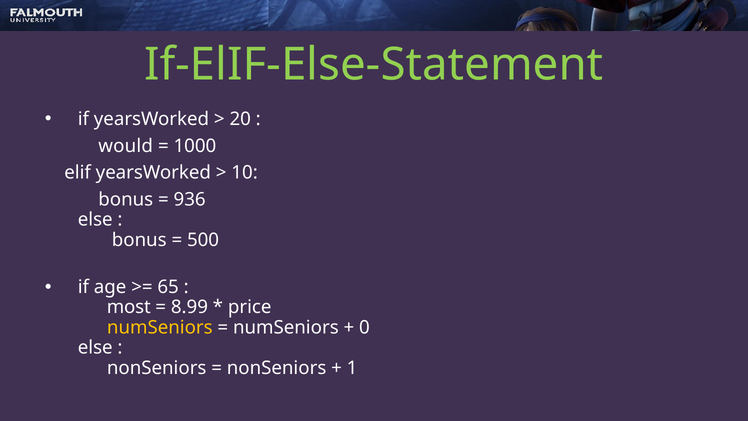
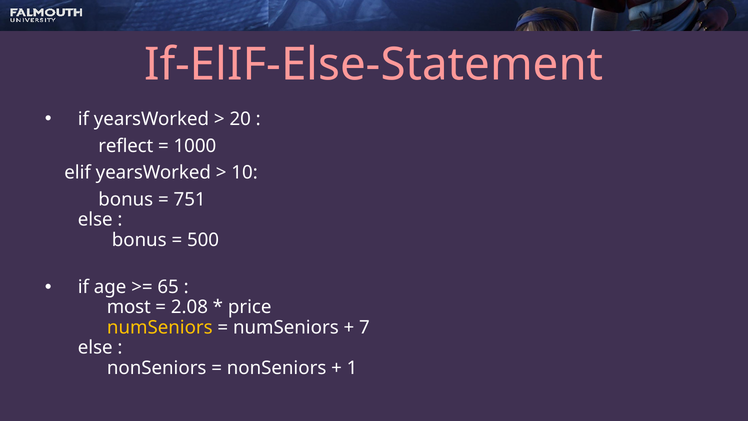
If-ElIF-Else-Statement colour: light green -> pink (374, 65)
would: would -> reflect (126, 146)
936: 936 -> 751 (190, 200)
8.99: 8.99 -> 2.08 (189, 307)
0: 0 -> 7 (364, 327)
